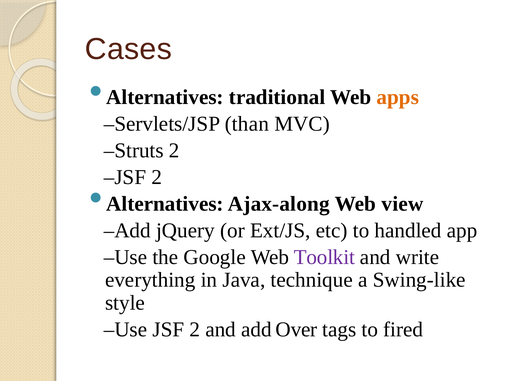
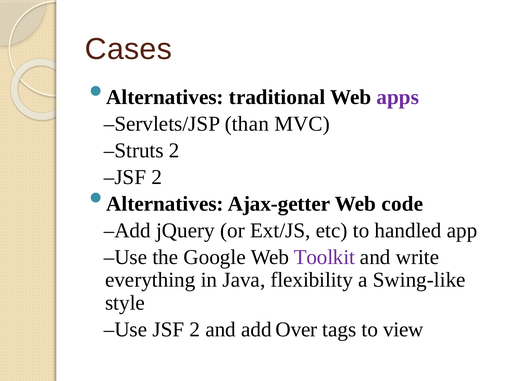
apps colour: orange -> purple (398, 97)
Ajax-along: Ajax-along -> Ajax-getter (279, 204)
view: view -> code (402, 204)
technique: technique -> flexibility (312, 280)
fired: fired -> view (403, 329)
